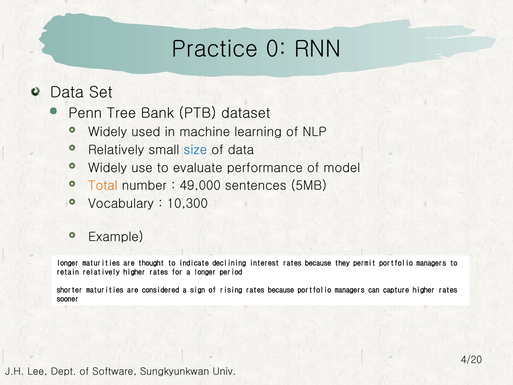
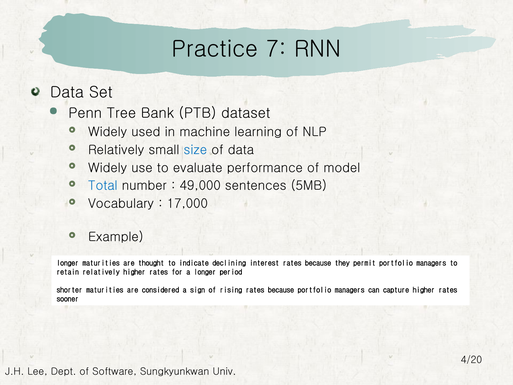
0: 0 -> 7 (276, 49)
Total colour: orange -> blue (103, 186)
10,300: 10,300 -> 17,000 (187, 204)
